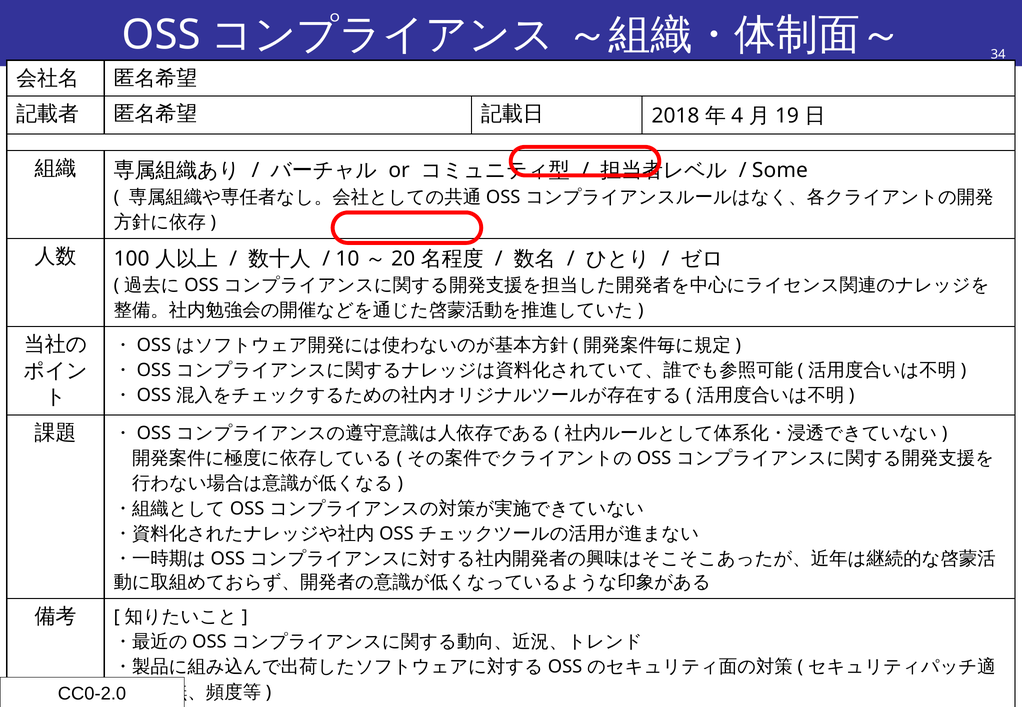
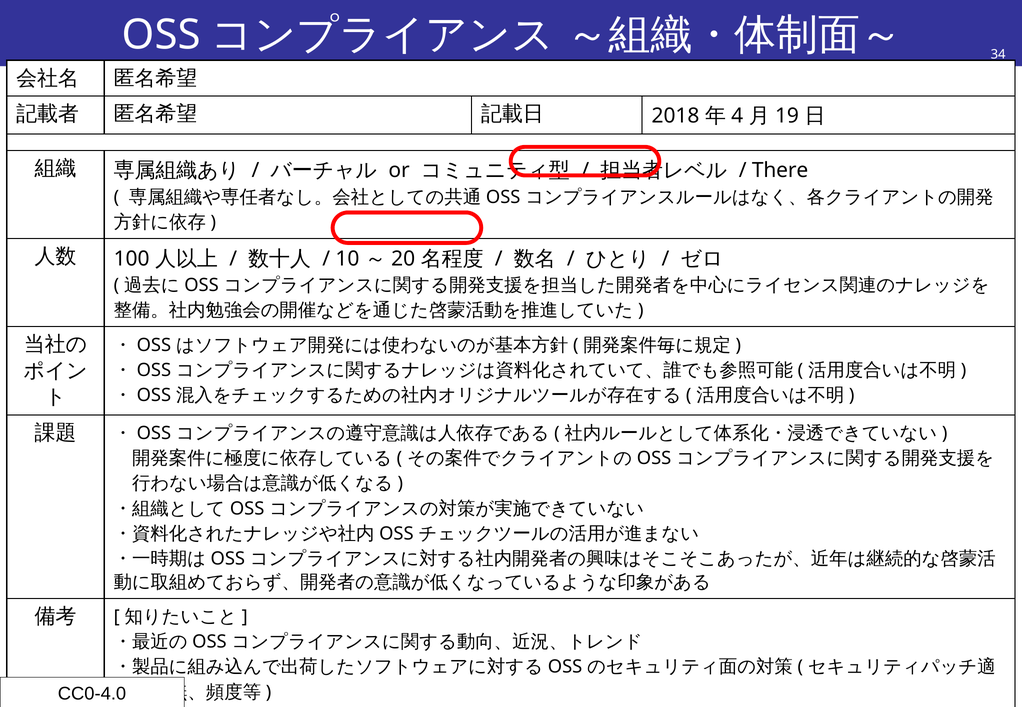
Some: Some -> There (780, 171)
CC0-2.0: CC0-2.0 -> CC0-4.0 (92, 694)
